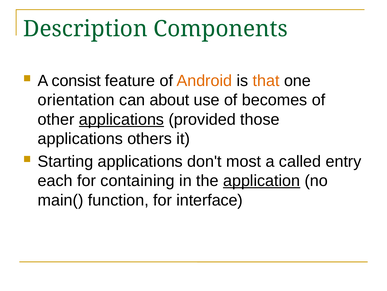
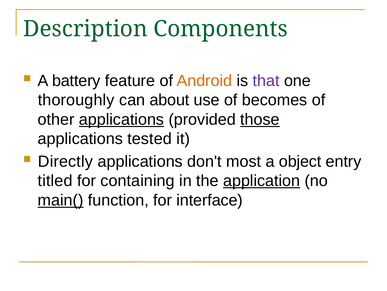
consist: consist -> battery (76, 80)
that colour: orange -> purple (266, 80)
orientation: orientation -> thoroughly (76, 100)
those underline: none -> present (260, 119)
others: others -> tested (150, 139)
Starting: Starting -> Directly (65, 161)
called: called -> object (300, 161)
each: each -> titled (55, 180)
main( underline: none -> present (61, 200)
